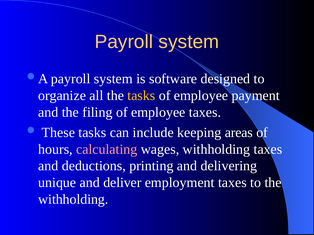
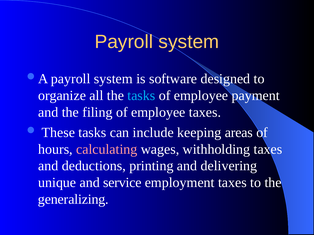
tasks colour: yellow -> light blue (141, 96)
deliver: deliver -> service (122, 183)
withholding: withholding -> generalizing (73, 200)
